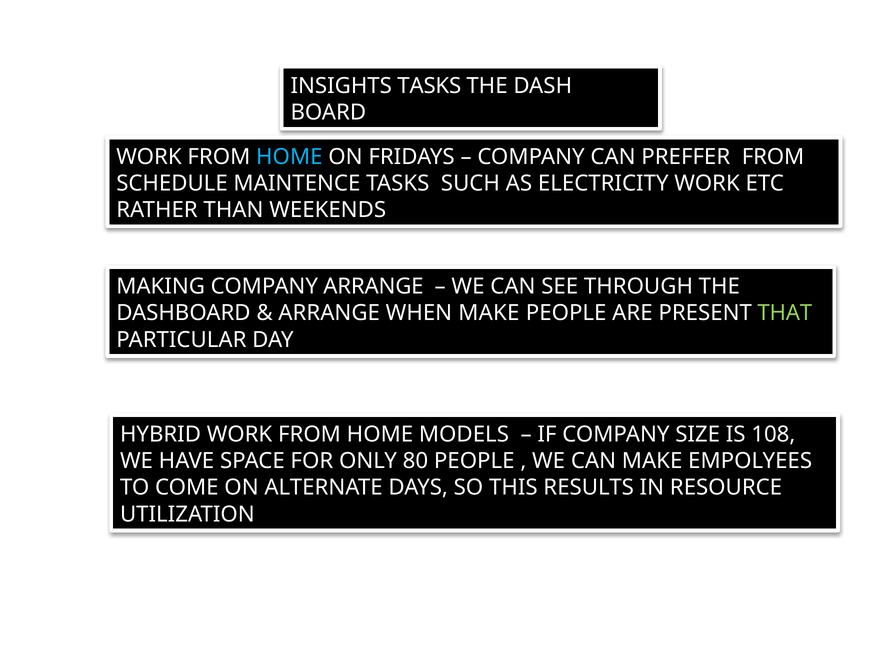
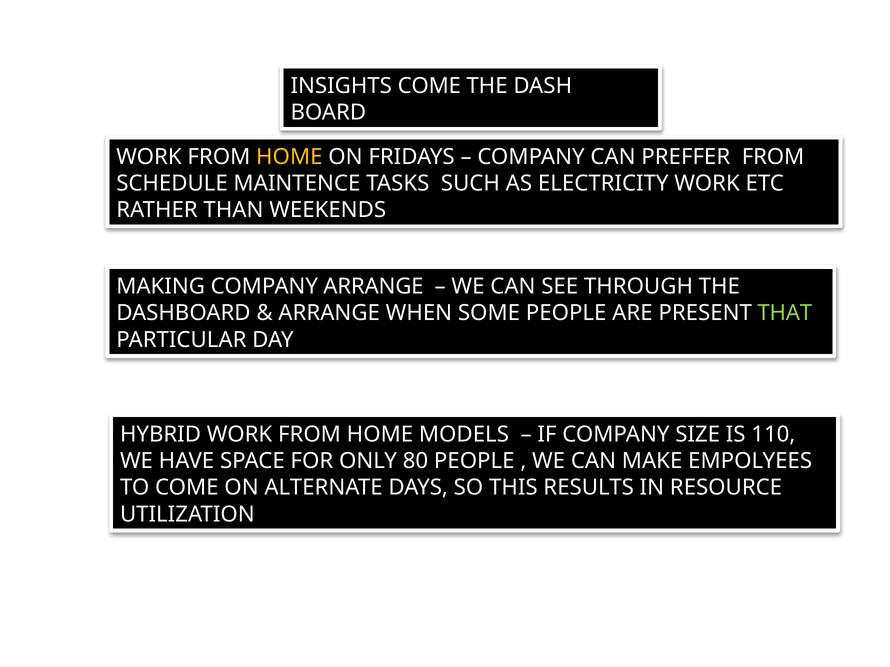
INSIGHTS TASKS: TASKS -> COME (429, 86)
HOME colour: light blue -> yellow (289, 157)
WHEN MAKE: MAKE -> SOME (489, 313)
108: 108 -> 110 (773, 435)
